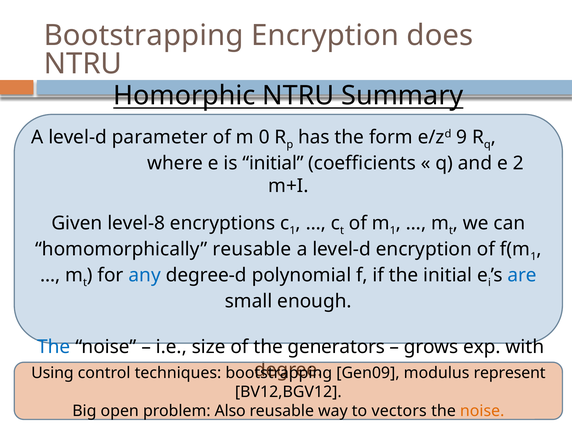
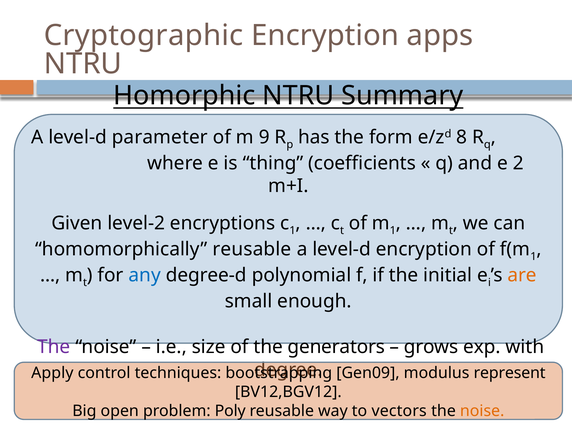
Bootstrapping: Bootstrapping -> Cryptographic (144, 36)
does: does -> apps (440, 36)
0: 0 -> 9 (264, 137)
9: 9 -> 8 (462, 137)
is initial: initial -> thing (273, 163)
level-8: level-8 -> level-2 (136, 223)
are colour: blue -> orange (522, 275)
The colour: blue -> purple (54, 347)
Using: Using -> Apply (52, 373)
Also: Also -> Poly (230, 411)
